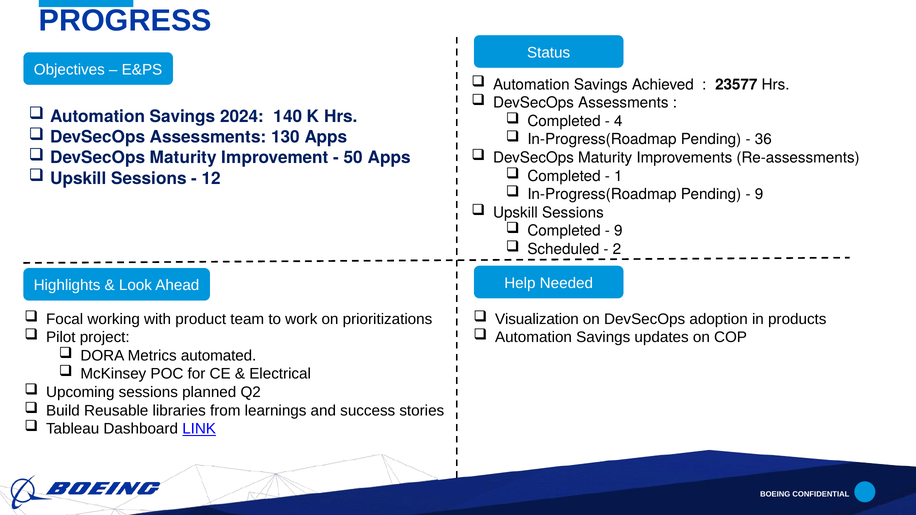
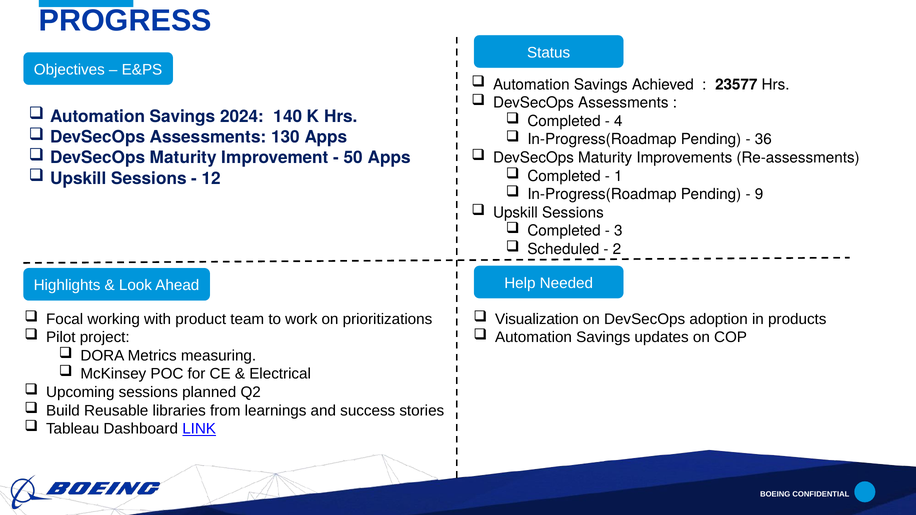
9: 9 -> 3 (618, 231)
automated: automated -> measuring (219, 356)
